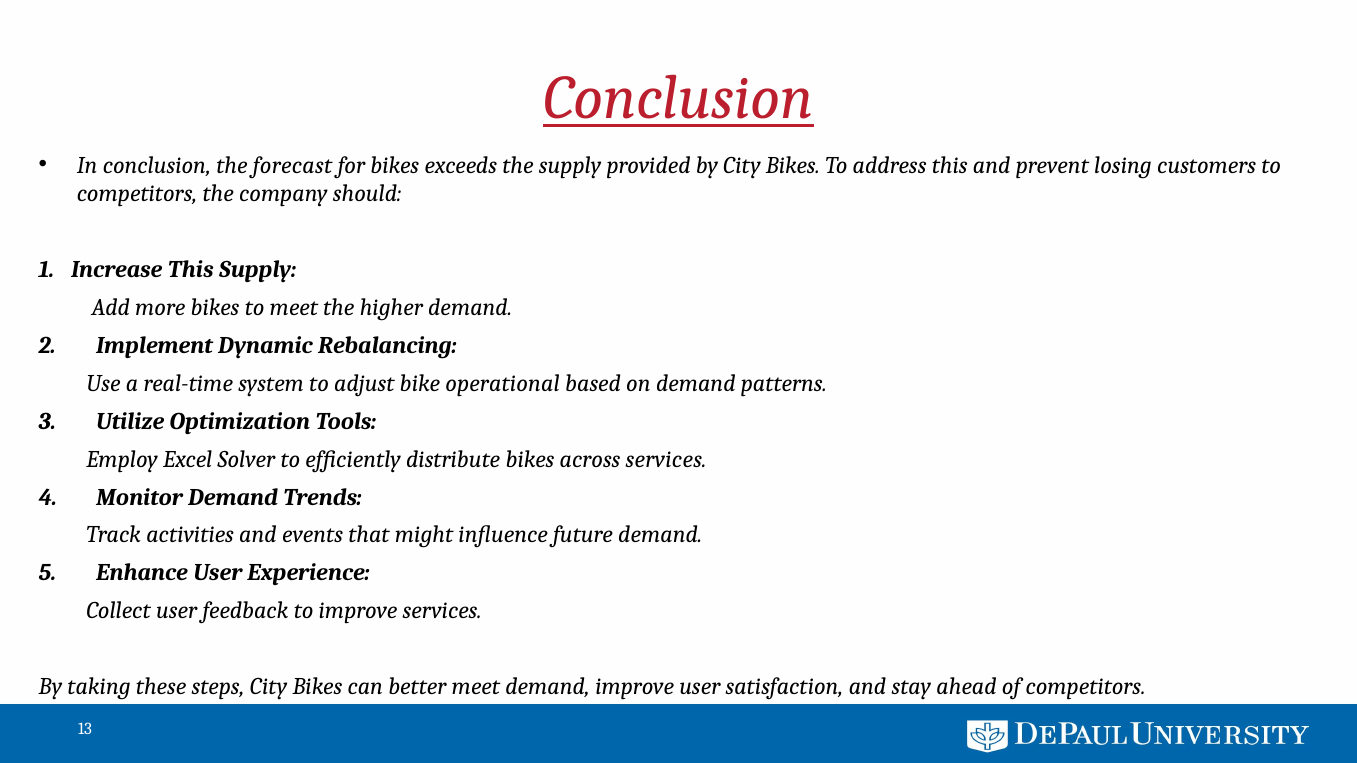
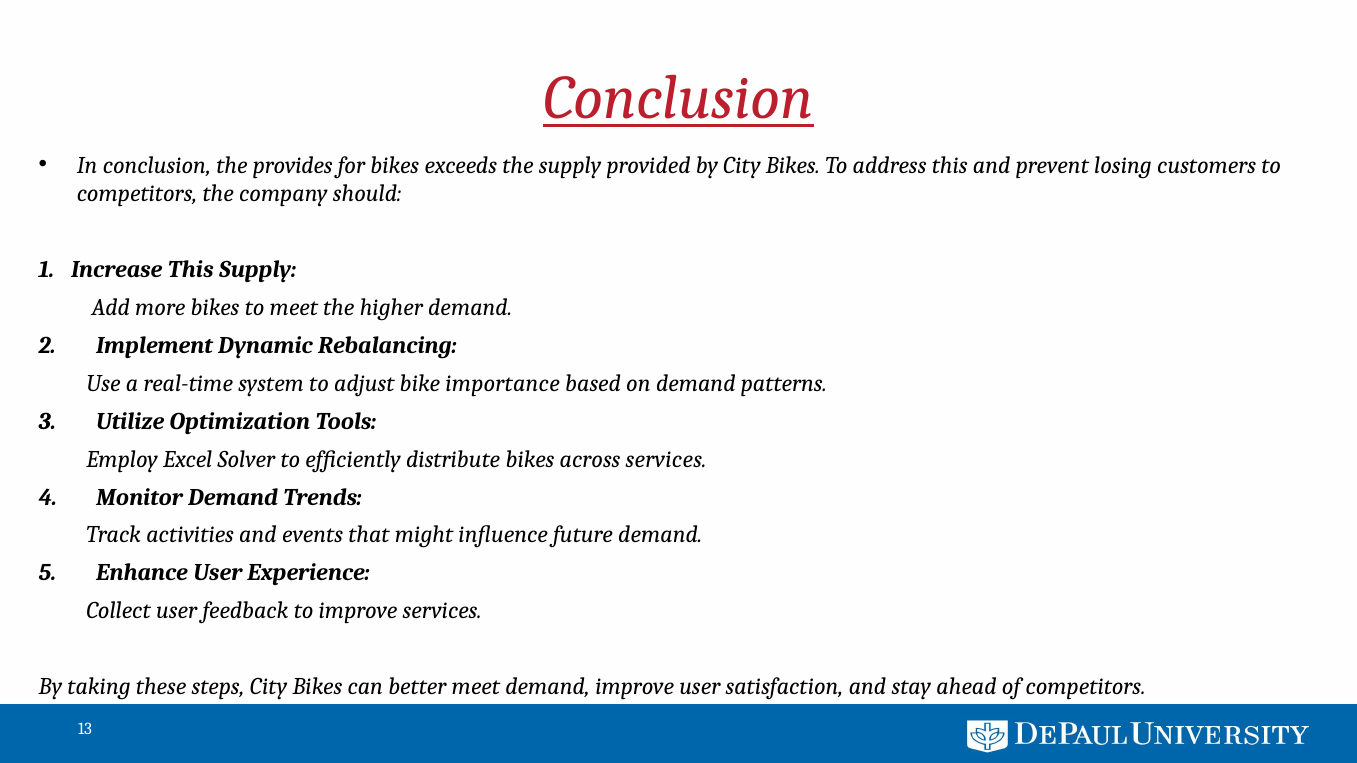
forecast: forecast -> provides (293, 165)
operational: operational -> importance (503, 384)
